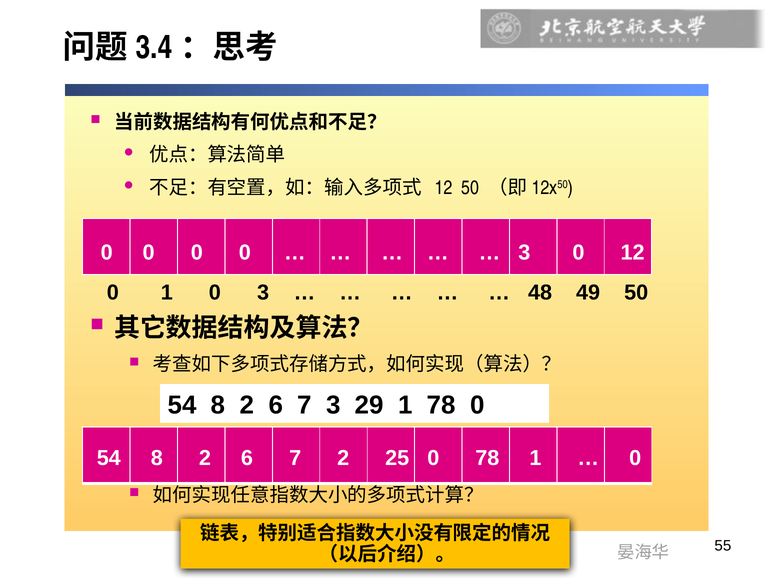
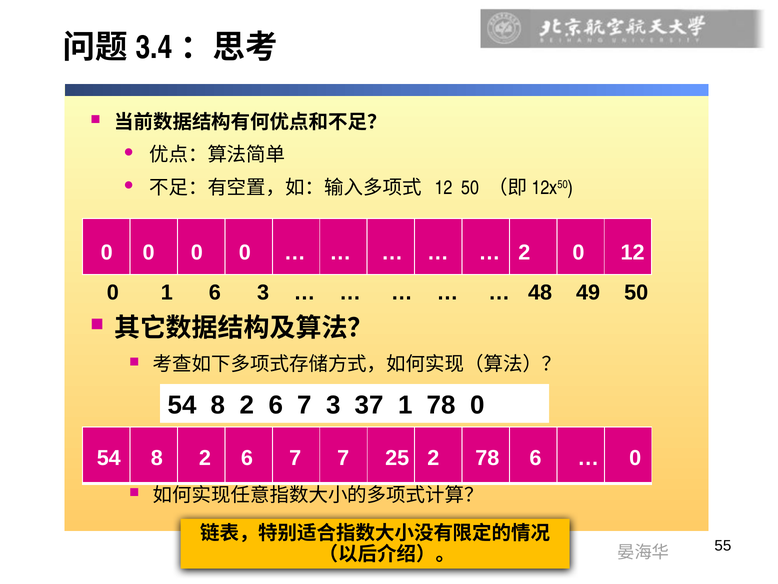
3: 3 -> 2 (524, 252)
1 0: 0 -> 6 (215, 293)
29: 29 -> 37 (369, 405)
7 2: 2 -> 7 (343, 458)
25 0: 0 -> 2 (433, 458)
78 1: 1 -> 6 (535, 458)
